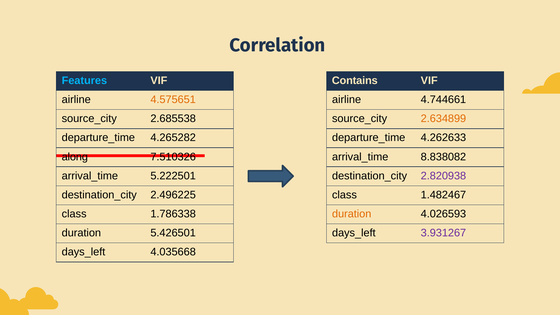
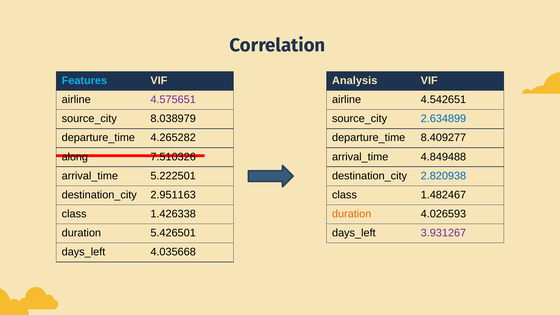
Contains: Contains -> Analysis (355, 81)
4.575651 colour: orange -> purple (173, 100)
4.744661: 4.744661 -> 4.542651 (443, 100)
2.685538: 2.685538 -> 8.038979 (173, 119)
2.634899 colour: orange -> blue (443, 119)
4.262633: 4.262633 -> 8.409277 (443, 138)
8.838082: 8.838082 -> 4.849488 (443, 157)
2.820938 colour: purple -> blue (443, 176)
2.496225: 2.496225 -> 2.951163 (173, 195)
1.786338: 1.786338 -> 1.426338 (173, 214)
